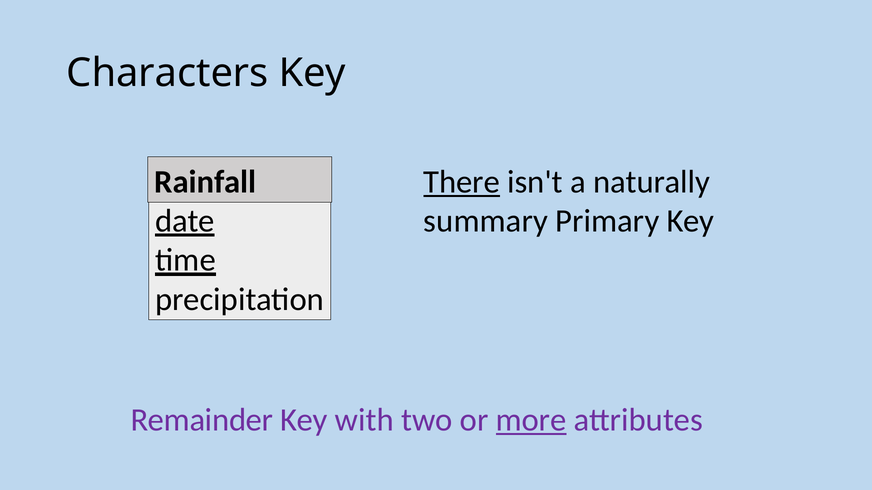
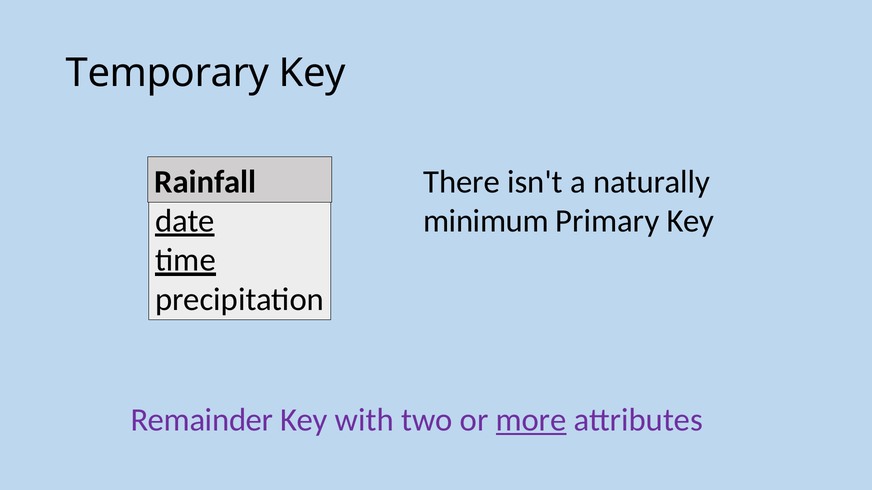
Characters: Characters -> Temporary (168, 73)
There underline: present -> none (462, 182)
summary: summary -> minimum (486, 221)
